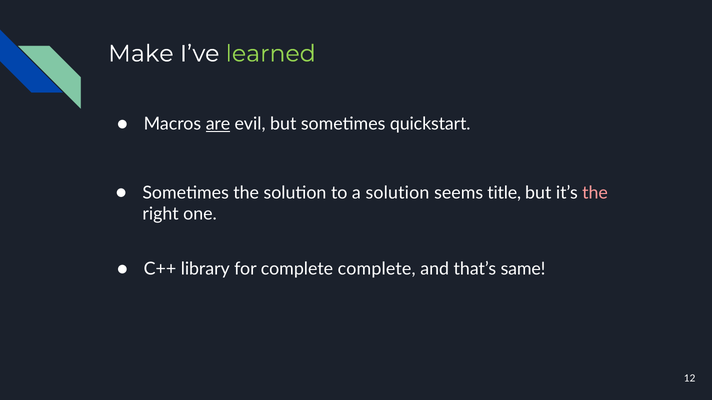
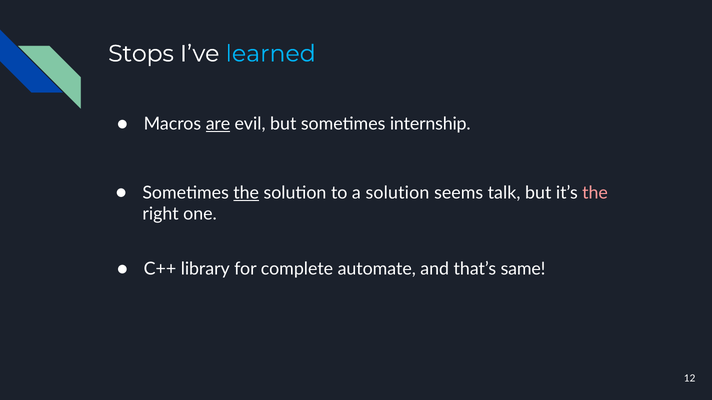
Make: Make -> Stops (141, 54)
learned colour: light green -> light blue (271, 54)
quickstart: quickstart -> internship (430, 124)
the underline: none -> present (246, 193)
title: title -> talk (504, 193)
complete complete: complete -> automate (377, 269)
